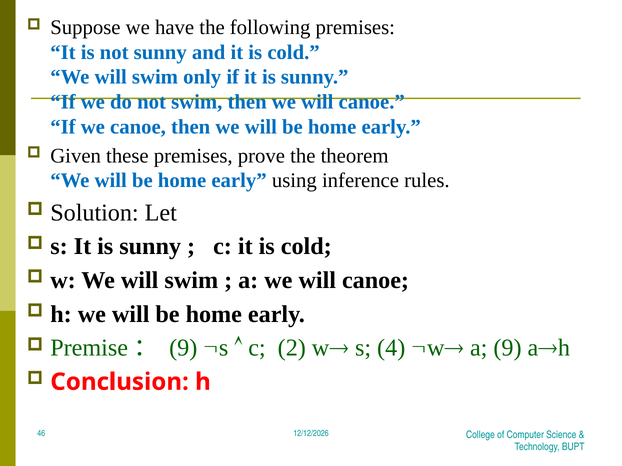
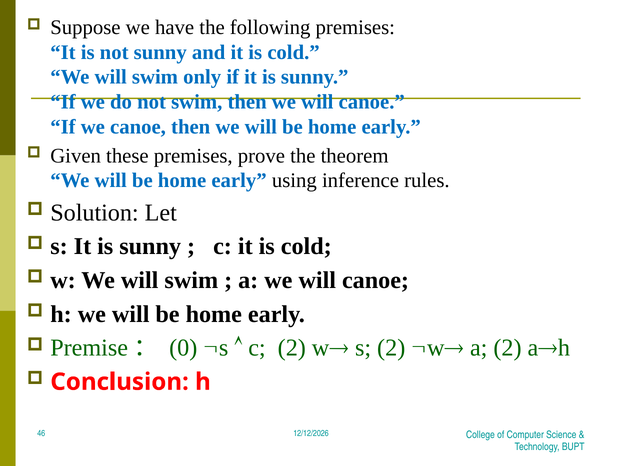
9: 9 -> 0 (183, 348)
s 4: 4 -> 2 (391, 348)
a 9: 9 -> 2 (507, 348)
